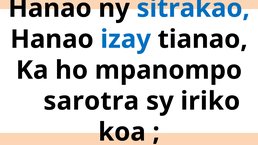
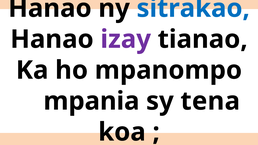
izay colour: blue -> purple (126, 39)
sarotra: sarotra -> mpania (91, 101)
iriko: iriko -> tena (210, 101)
